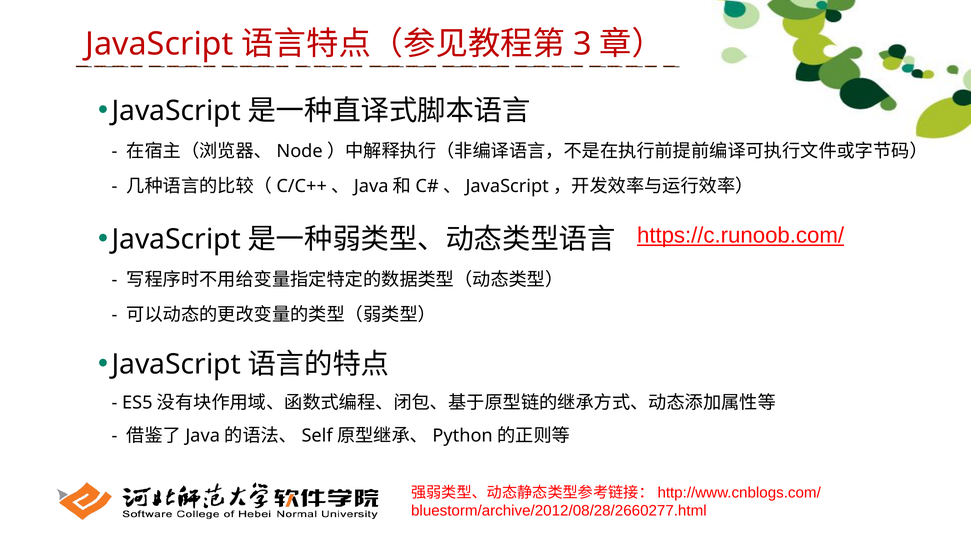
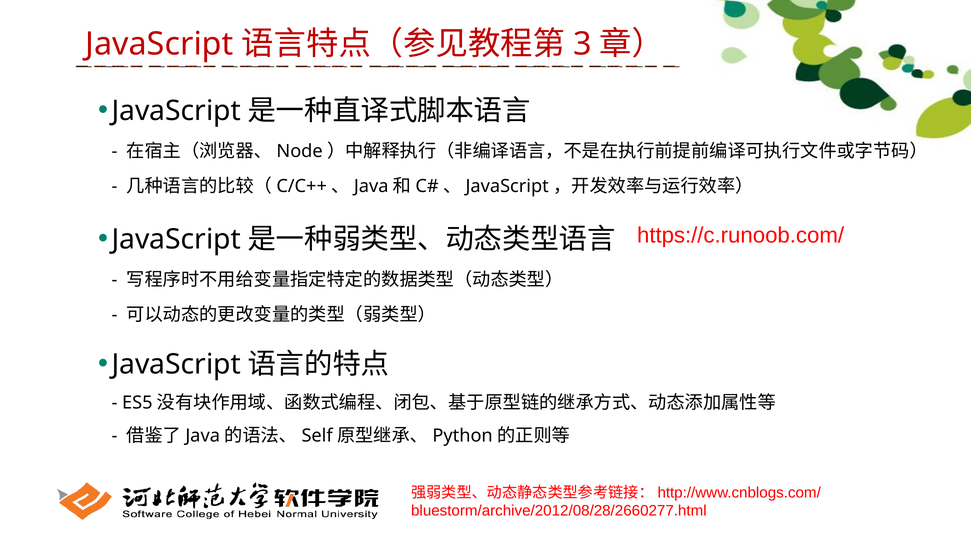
https://c.runoob.com/ underline: present -> none (741, 236)
